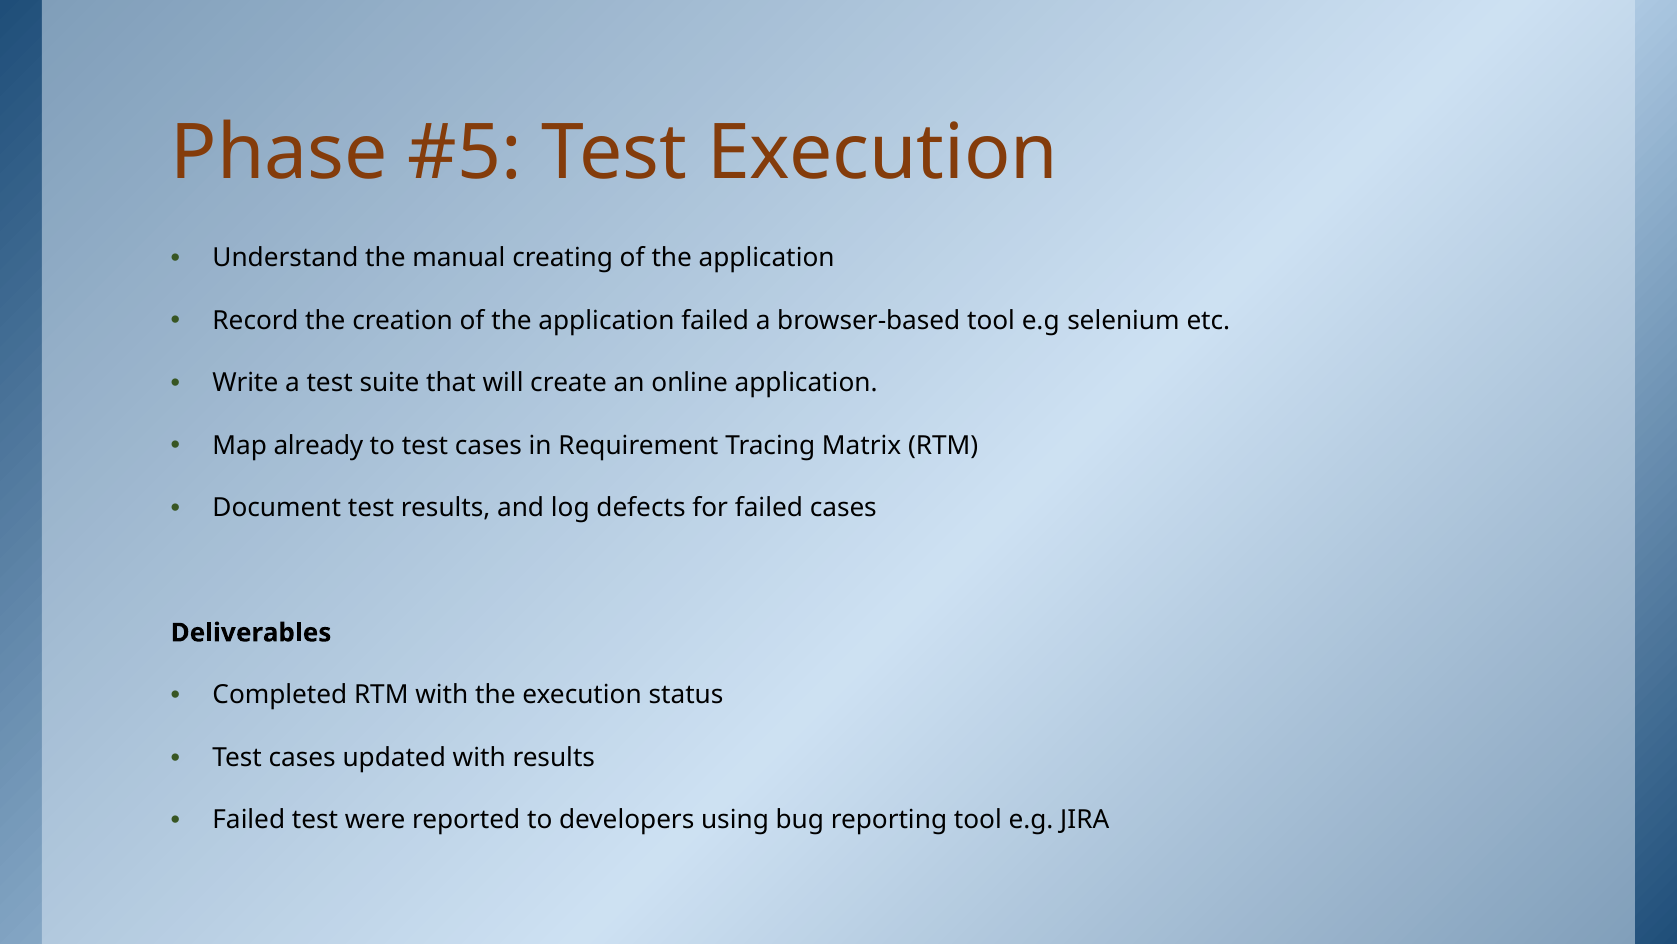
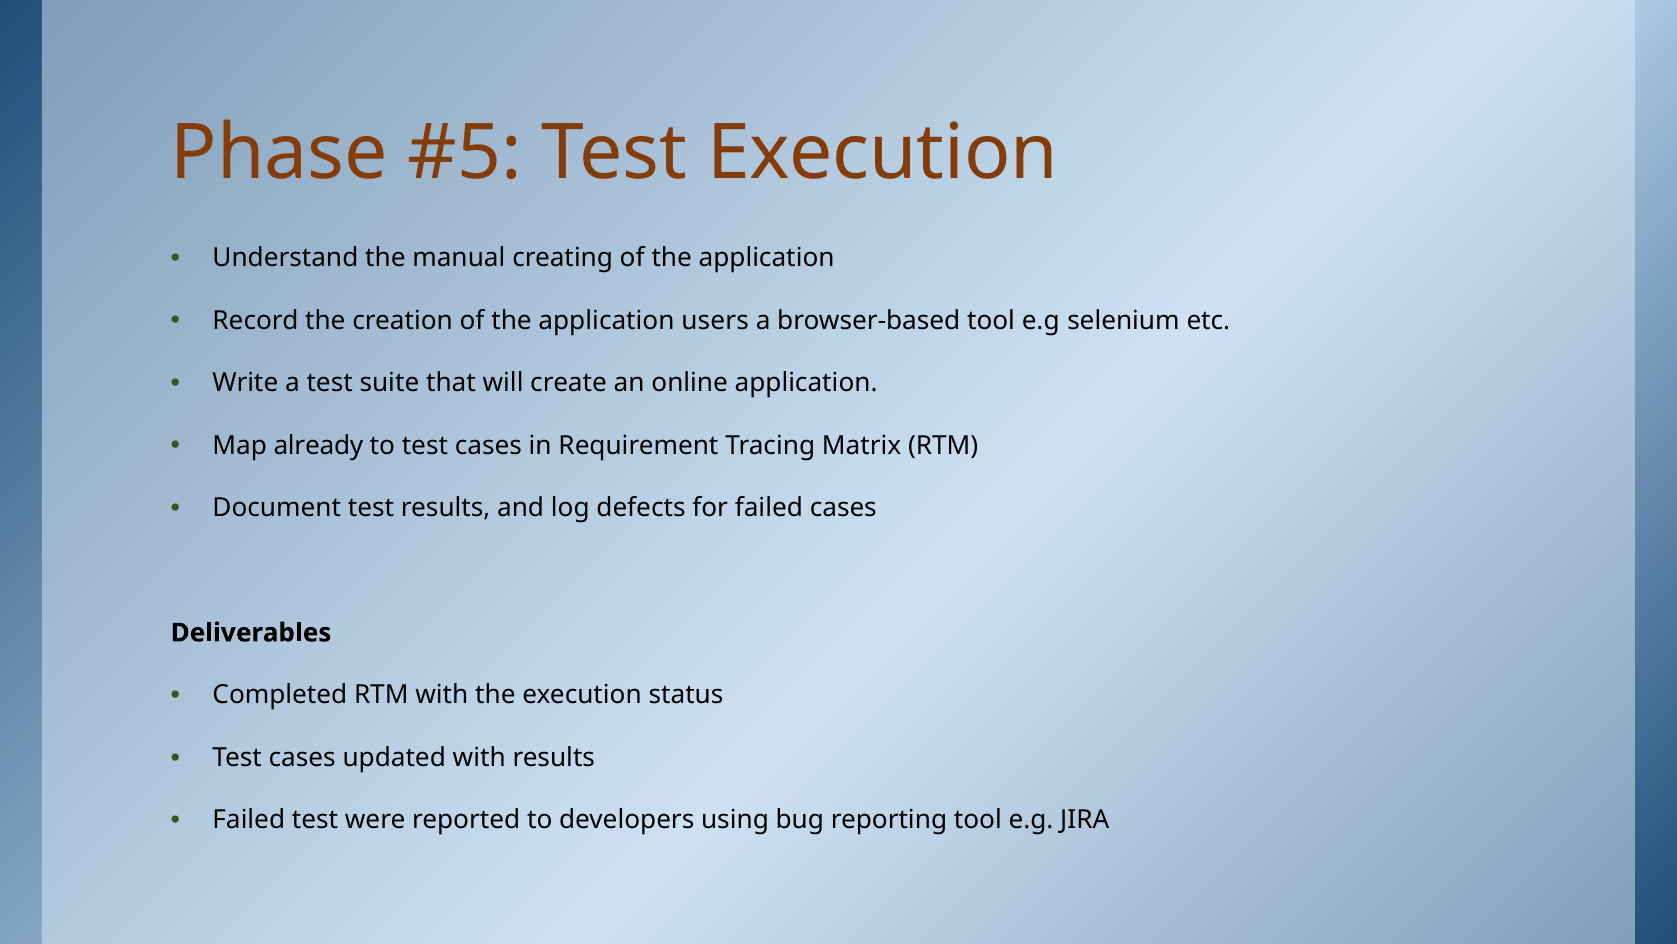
application failed: failed -> users (715, 320)
